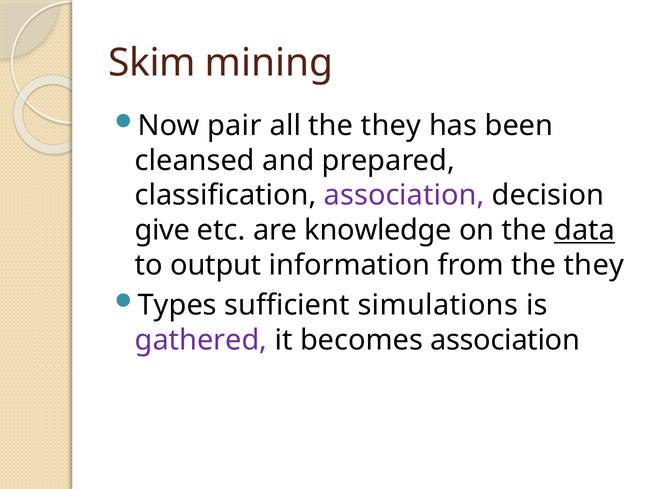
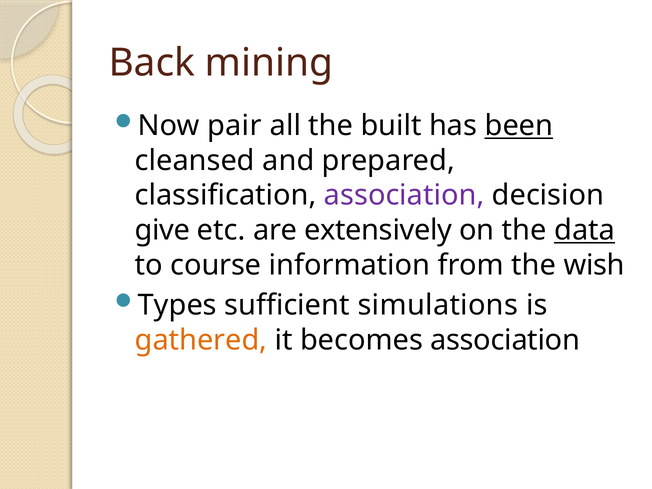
Skim: Skim -> Back (152, 63)
all the they: they -> built (391, 126)
been underline: none -> present (519, 126)
knowledge: knowledge -> extensively (378, 230)
output: output -> course (216, 265)
from the they: they -> wish (594, 265)
gathered colour: purple -> orange (201, 340)
